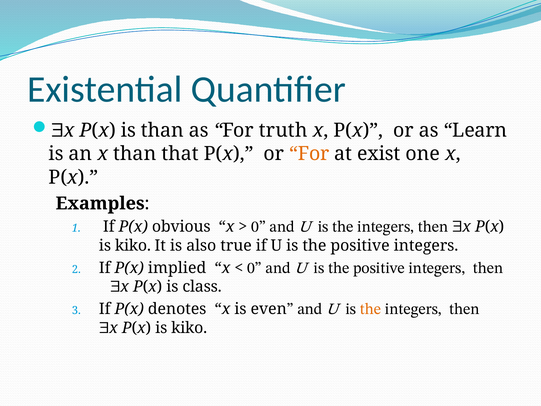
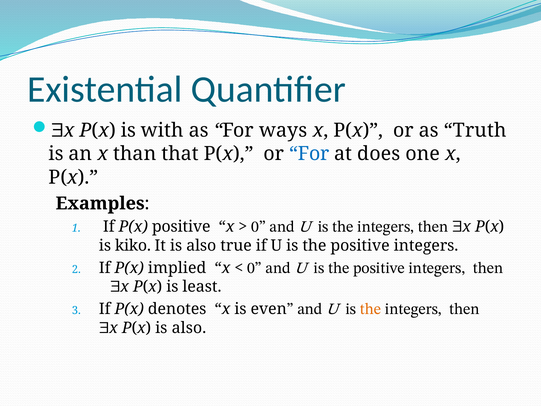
is than: than -> with (162, 130)
truth: truth -> ways (283, 130)
Learn: Learn -> Truth (475, 130)
For colour: orange -> blue (309, 154)
exist: exist -> does (379, 154)
P(x obvious: obvious -> positive (181, 227)
class: class -> least (202, 287)
kiko: kiko -> also (189, 328)
